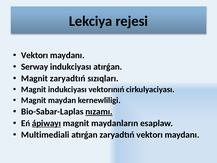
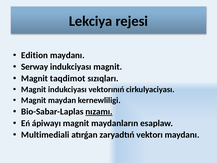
Vektorı: Vektorı -> Edition (35, 55)
indukciyası atırǵan: atırǵan -> mаgnit (108, 67)
Мagnit zaryadtıń: zaryadtıń -> taqdimot (68, 78)
ápiwayı underline: present -> none (46, 123)
